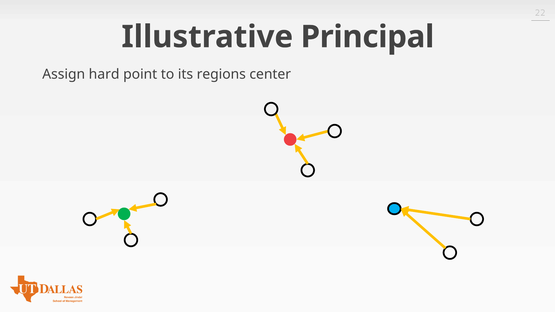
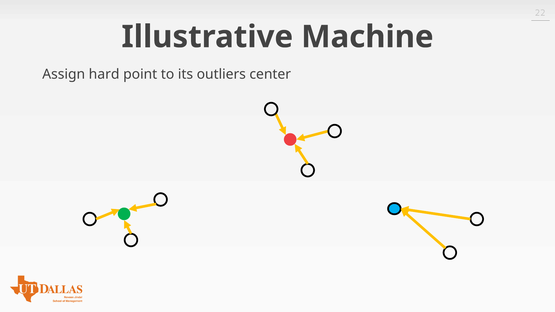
Principal: Principal -> Machine (367, 37)
regions: regions -> outliers (221, 74)
